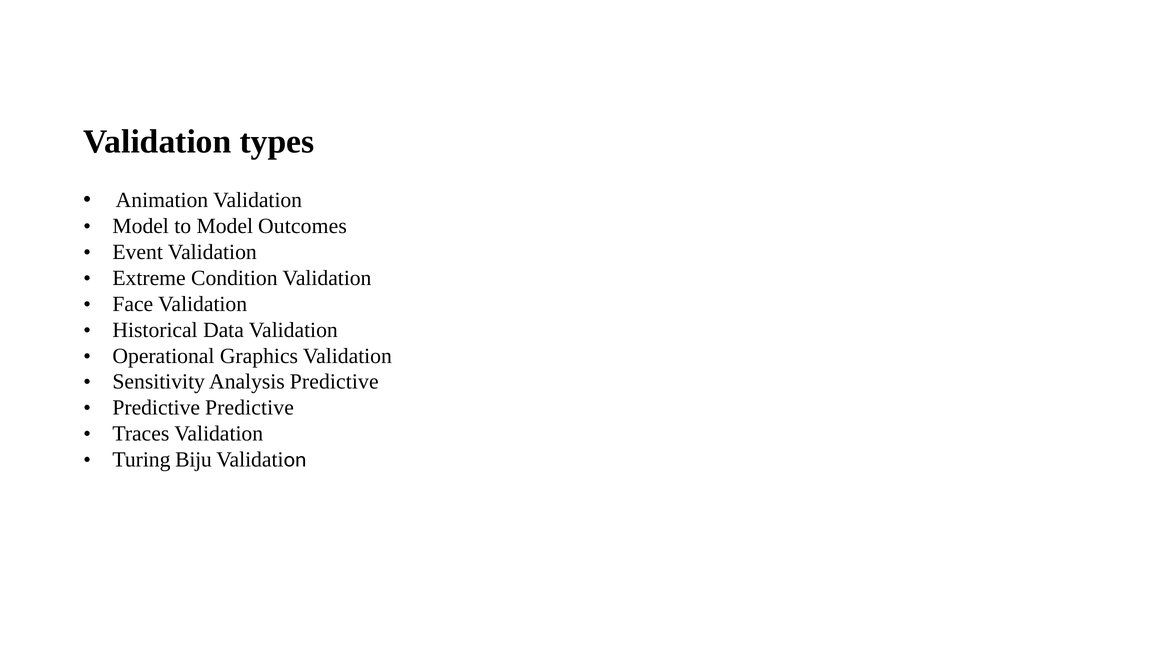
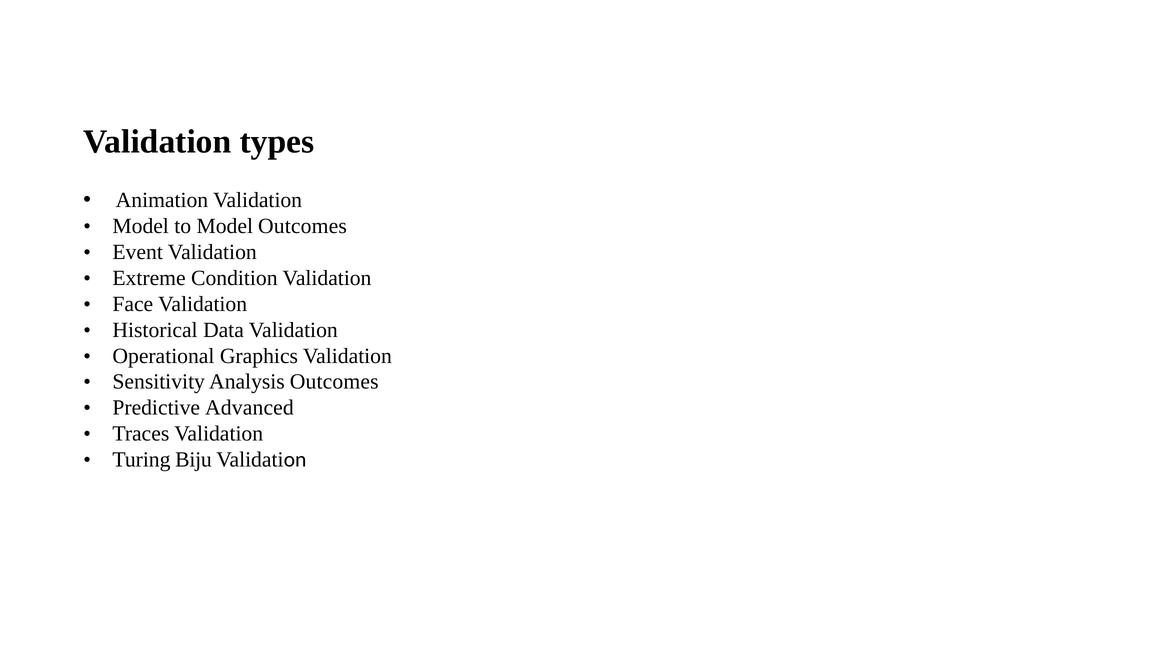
Analysis Predictive: Predictive -> Outcomes (334, 382)
Predictive Predictive: Predictive -> Advanced (249, 408)
